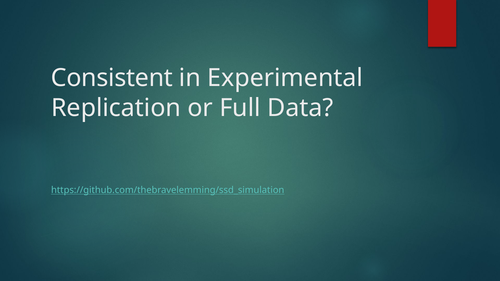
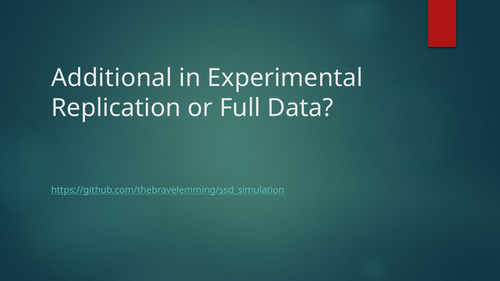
Consistent: Consistent -> Additional (112, 78)
